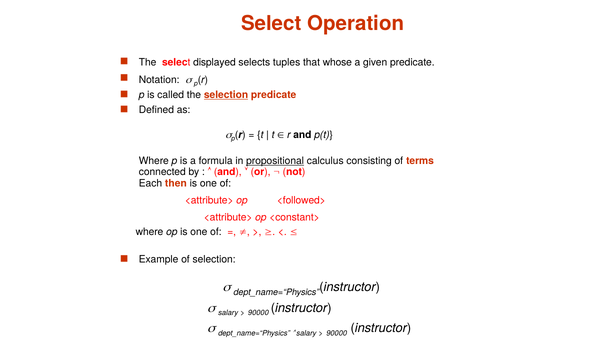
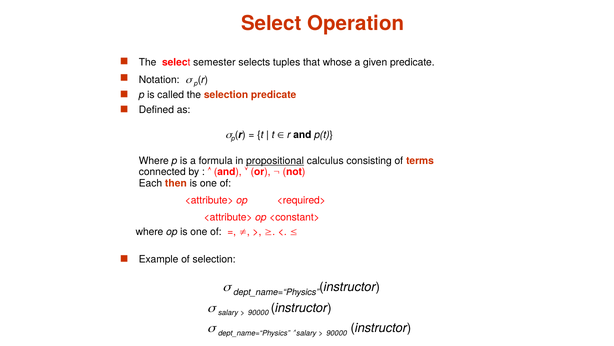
displayed: displayed -> semester (214, 62)
selection underline: present -> none (226, 95)
<followed>: <followed> -> <required> (301, 200)
